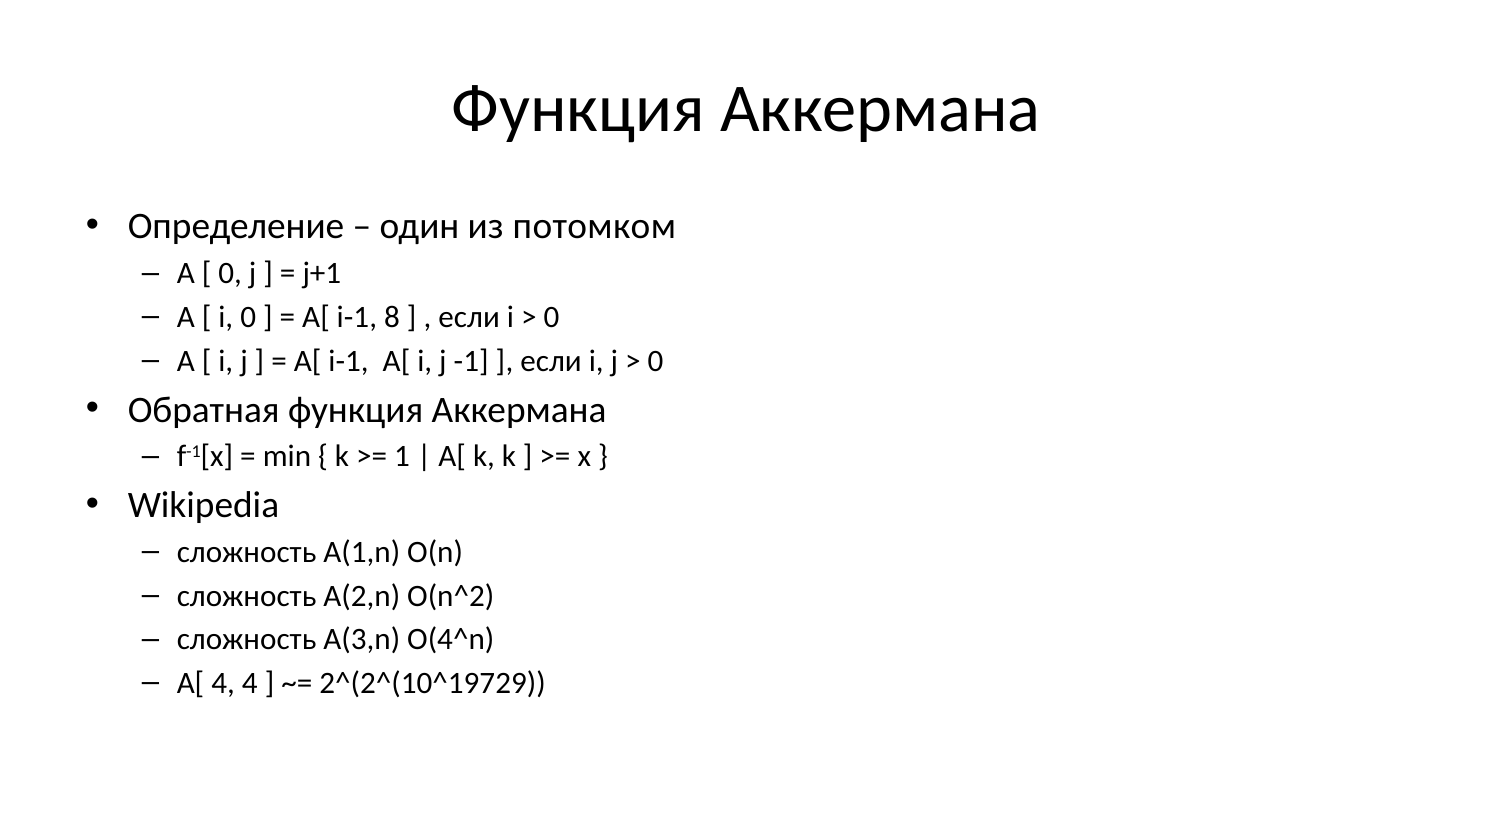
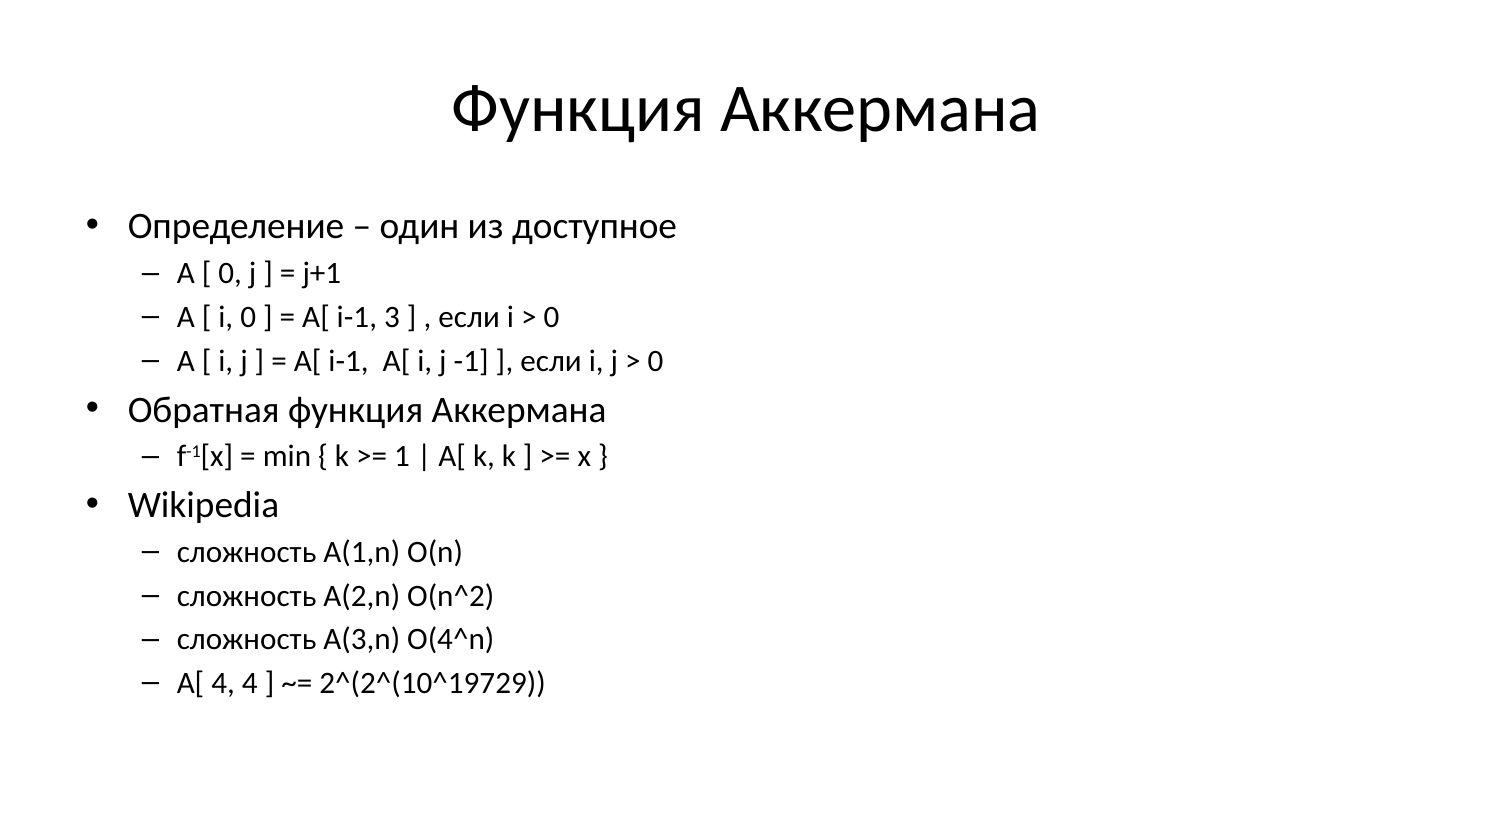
потомком: потомком -> доступное (595, 227)
8: 8 -> 3 (392, 317)
